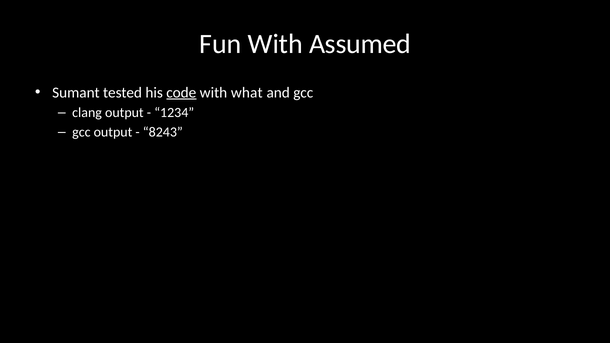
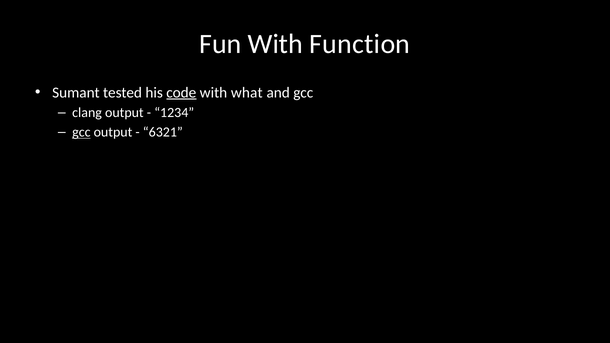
Assumed: Assumed -> Function (360, 44)
gcc underline: none -> present (81, 132)
8243: 8243 -> 6321 (163, 132)
